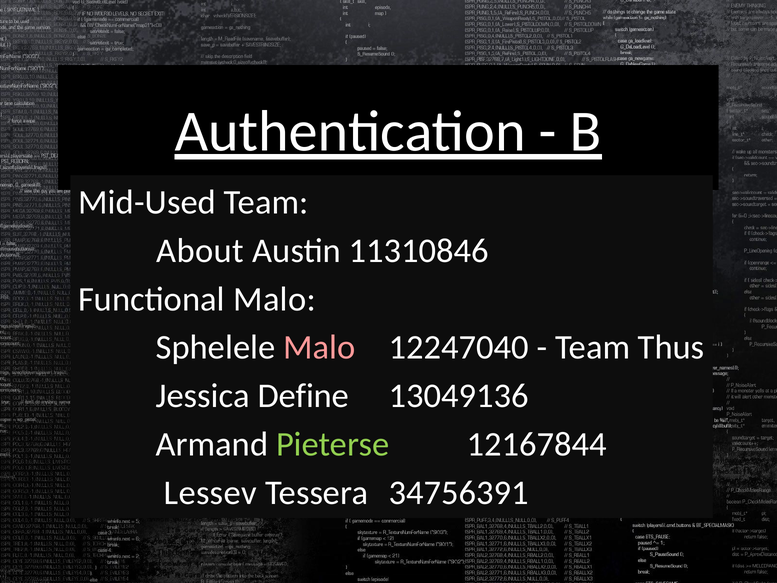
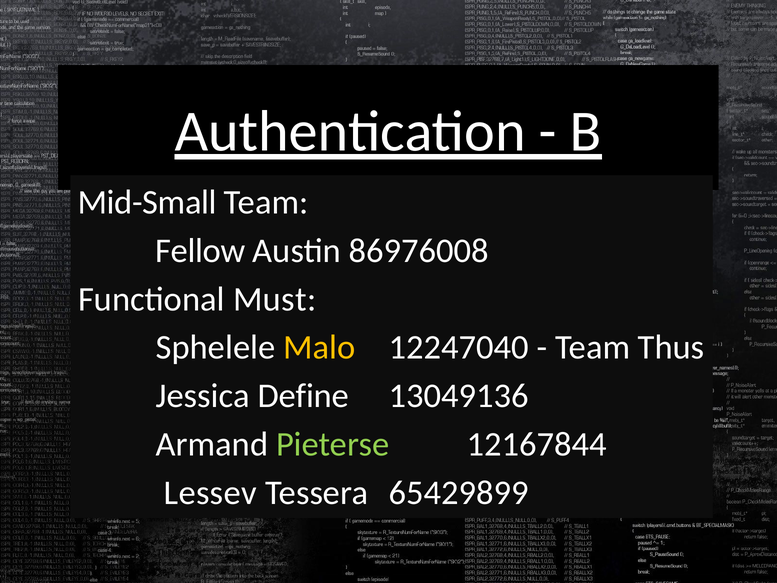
Mid-Used: Mid-Used -> Mid-Small (147, 202)
About: About -> Fellow (200, 251)
11310846: 11310846 -> 86976008 (419, 251)
Functional Malo: Malo -> Must (275, 299)
Malo colour: pink -> yellow (319, 347)
34756391: 34756391 -> 65429899 (459, 493)
